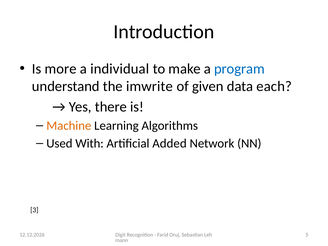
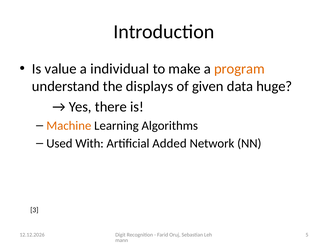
more: more -> value (61, 69)
program colour: blue -> orange (239, 69)
imwrite: imwrite -> displays (150, 86)
each: each -> huge (274, 86)
